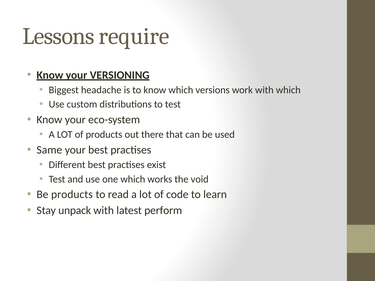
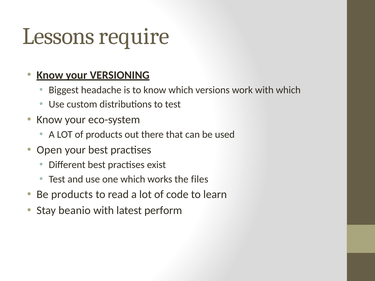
Same: Same -> Open (49, 150)
void: void -> files (200, 179)
unpack: unpack -> beanio (75, 211)
